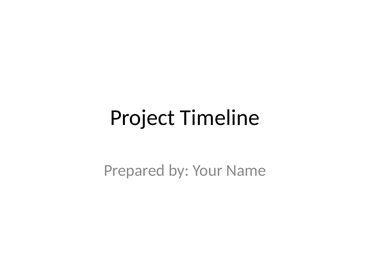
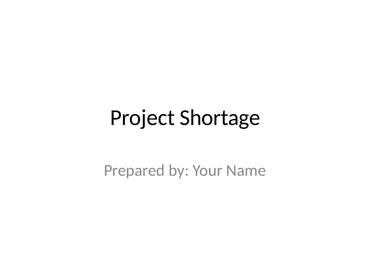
Timeline: Timeline -> Shortage (220, 118)
